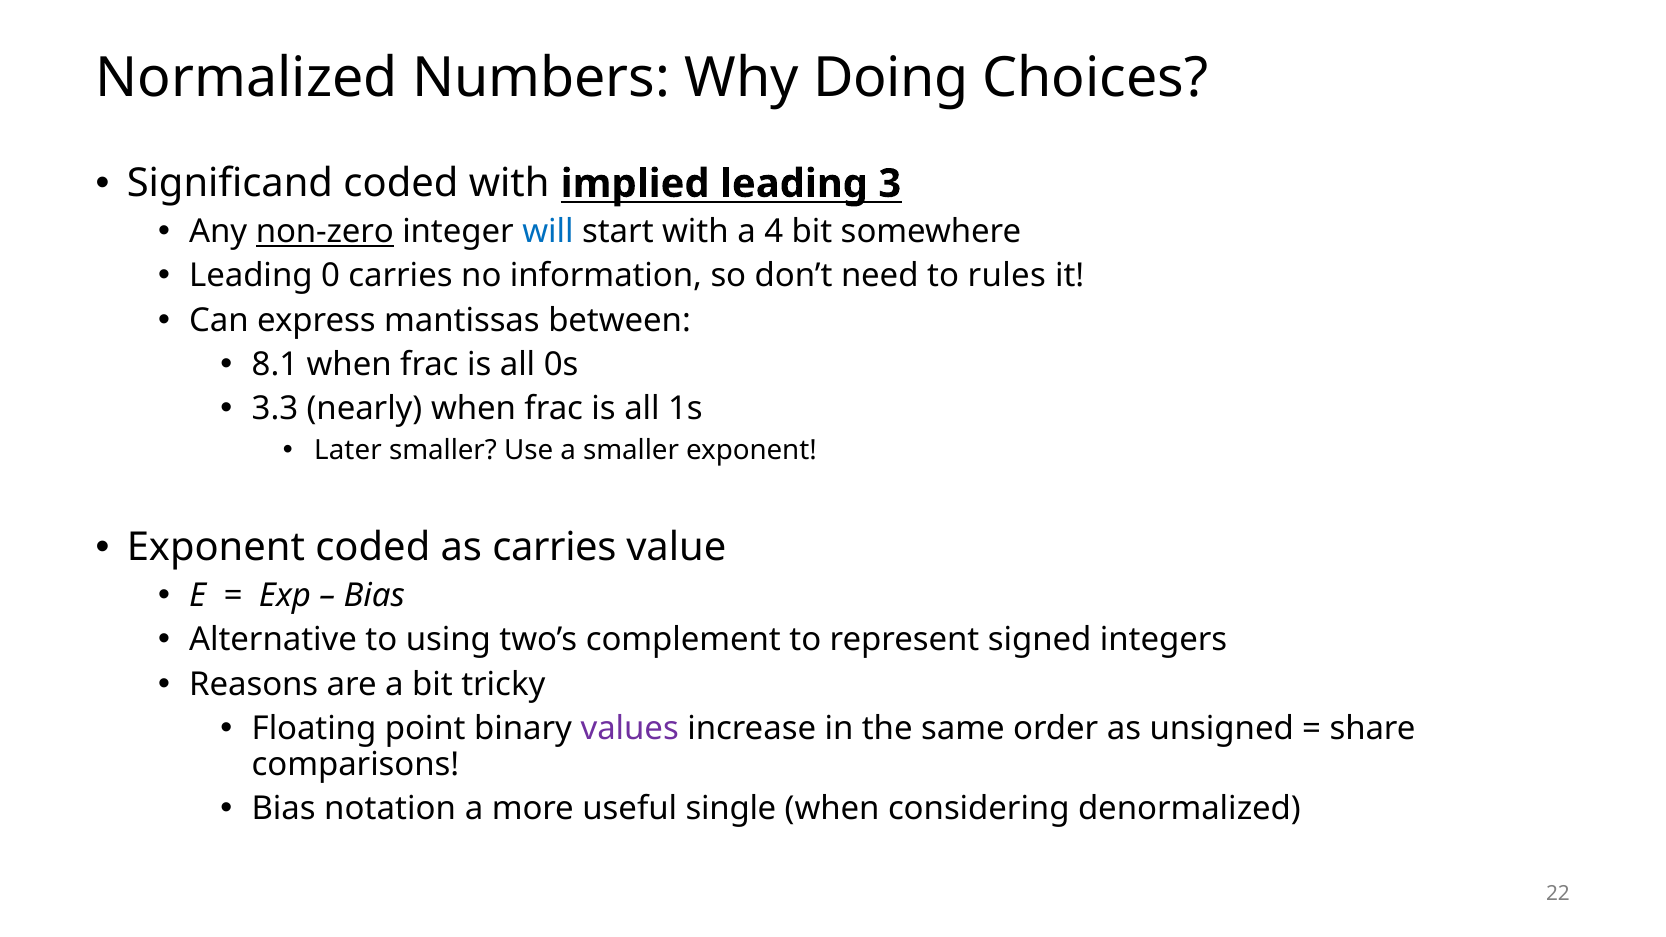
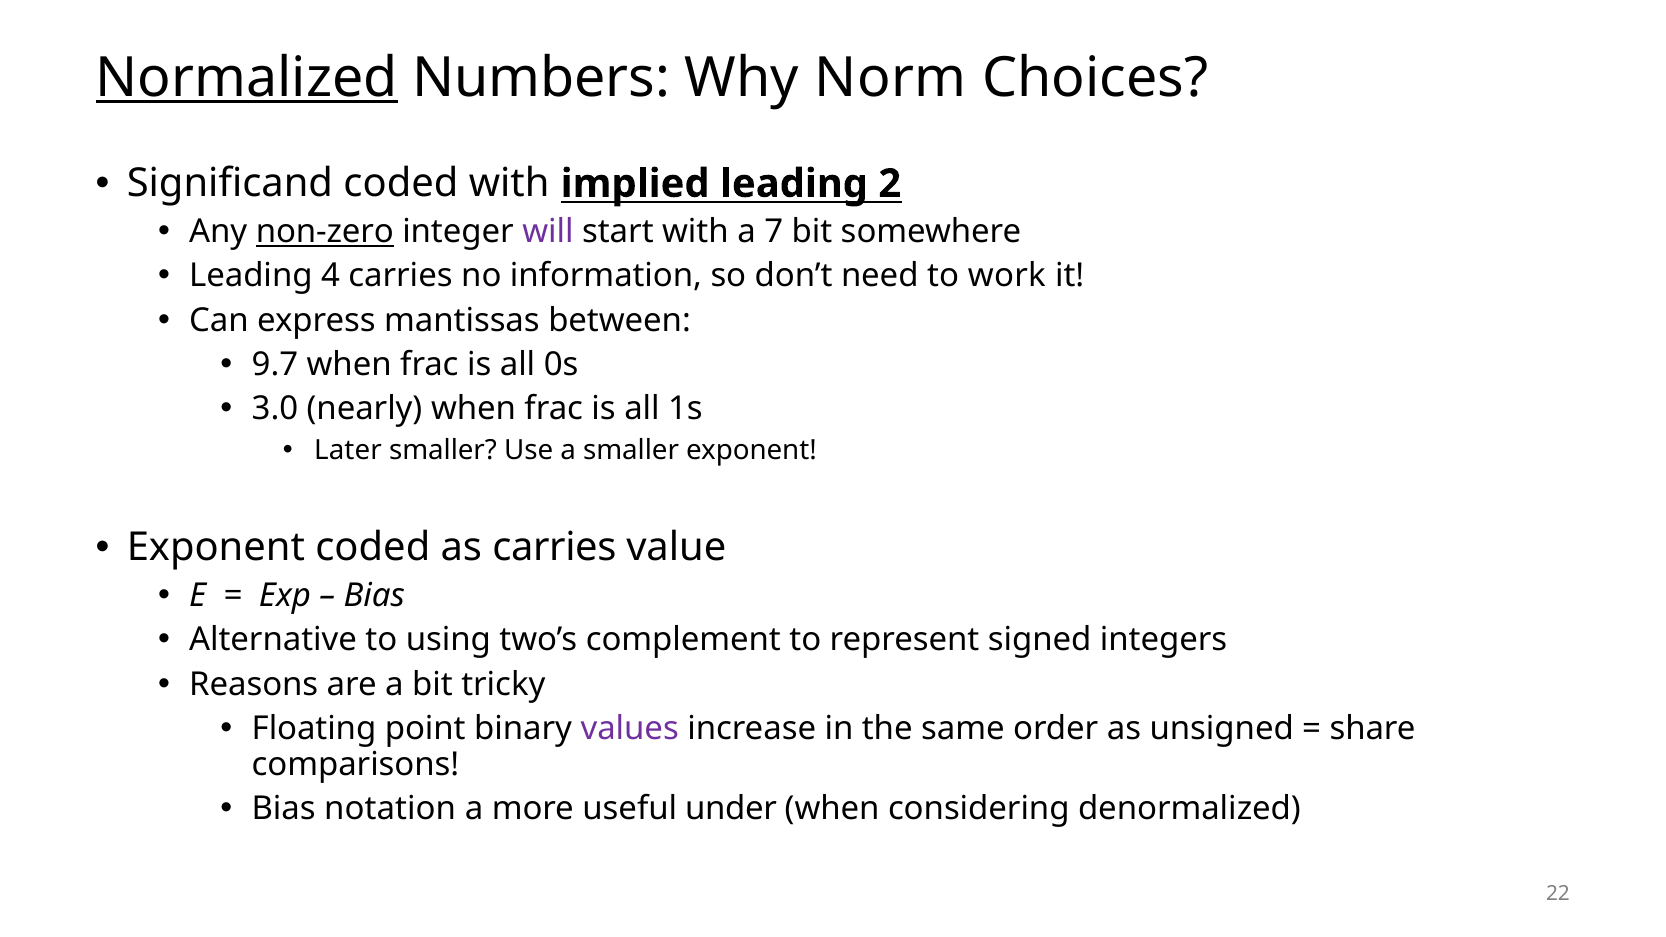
Normalized underline: none -> present (247, 78)
Doing: Doing -> Norm (891, 78)
3: 3 -> 2 (890, 184)
will colour: blue -> purple (548, 232)
4: 4 -> 7 (774, 232)
0: 0 -> 4 (331, 276)
rules: rules -> work (1007, 276)
8.1: 8.1 -> 9.7 (275, 365)
3.3: 3.3 -> 3.0 (275, 409)
single: single -> under (731, 809)
